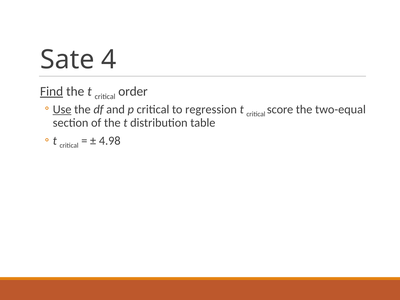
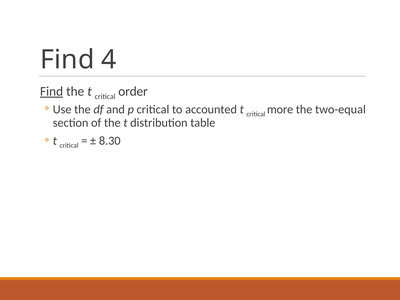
Sate: Sate -> Find (67, 60)
Use underline: present -> none (62, 109)
regression: regression -> accounted (211, 109)
score: score -> more (280, 109)
4.98: 4.98 -> 8.30 (110, 141)
